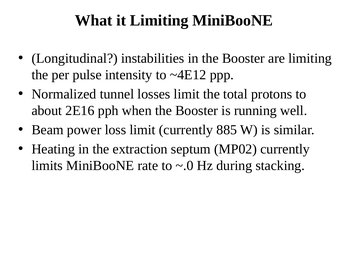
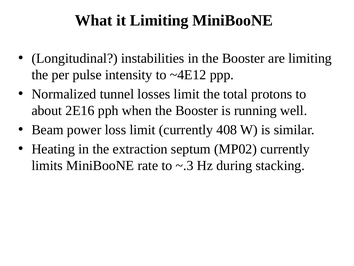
885: 885 -> 408 (227, 130)
~.0: ~.0 -> ~.3 (185, 165)
